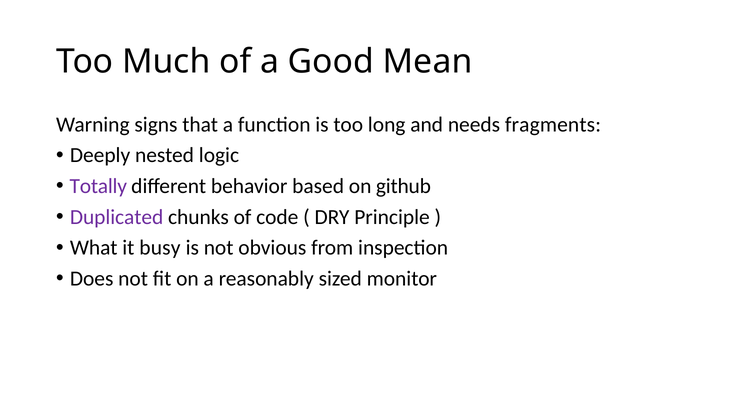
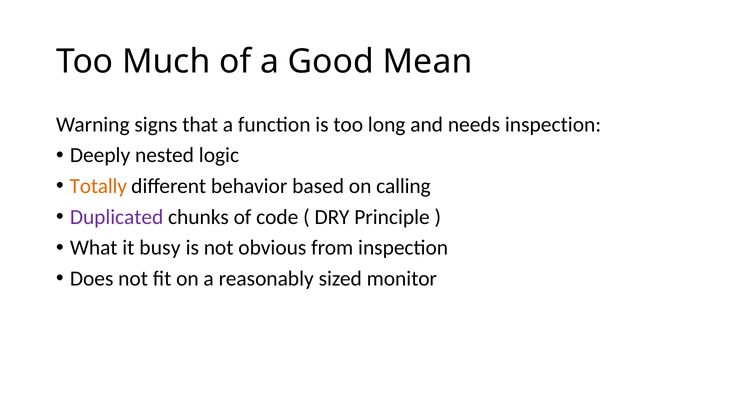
needs fragments: fragments -> inspection (553, 124)
Totally colour: purple -> orange (98, 186)
github: github -> calling (403, 186)
